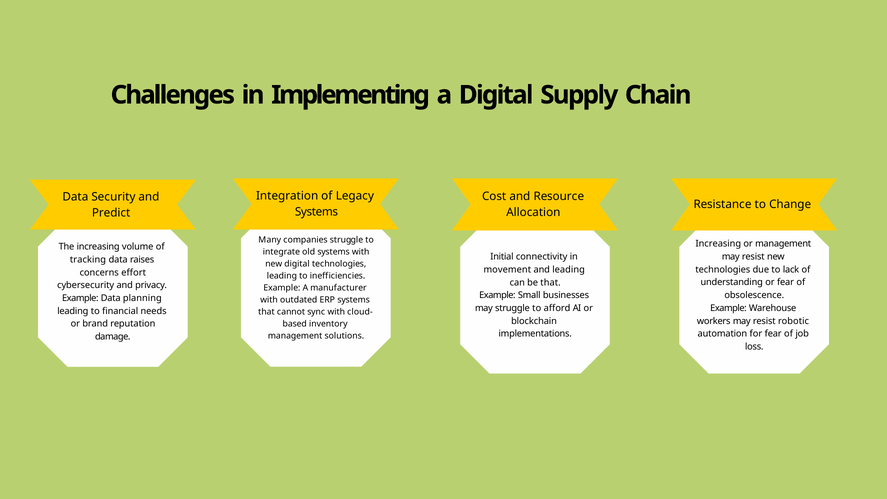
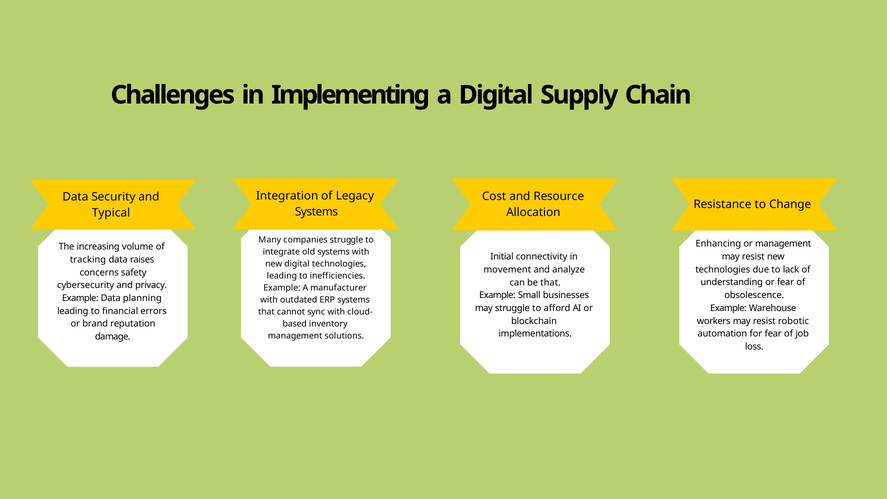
Predict: Predict -> Typical (111, 213)
Increasing: Increasing -> Enhancing (718, 244)
and leading: leading -> analyze (569, 270)
effort: effort -> safety (134, 272)
needs: needs -> errors (154, 311)
